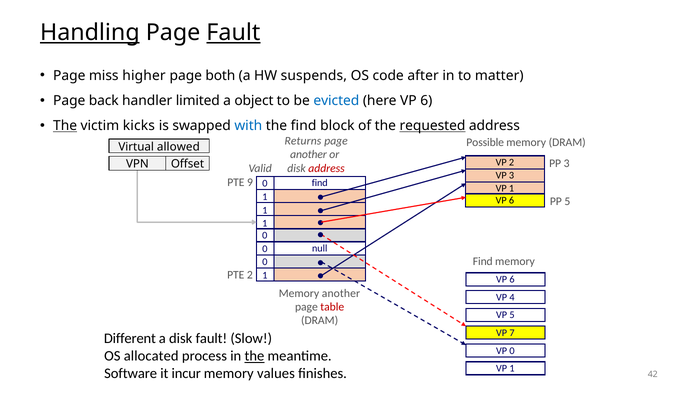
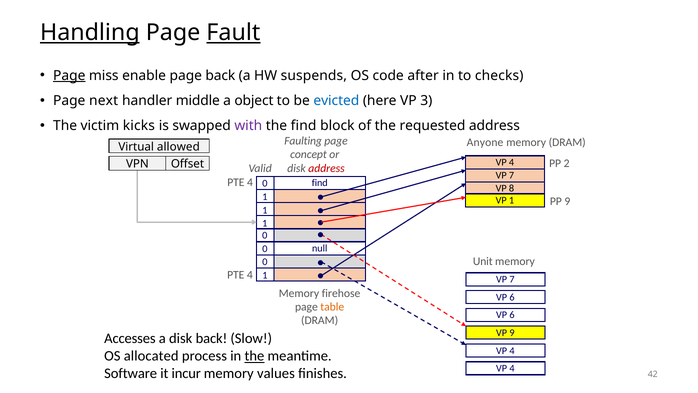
Page underline: none -> present (69, 75)
higher: higher -> enable (144, 75)
page both: both -> back (220, 75)
matter: matter -> checks (499, 75)
back: back -> next (104, 101)
limited: limited -> middle (198, 101)
here VP 6: 6 -> 3 (426, 101)
The underline: present -> none (65, 126)
with colour: blue -> purple (248, 126)
requested underline: present -> none (432, 126)
Returns: Returns -> Faulting (303, 141)
Possible: Possible -> Anyone (485, 142)
another: another -> concept (308, 154)
2: 2 -> 4 (512, 162)
PP 3: 3 -> 2 (567, 163)
3: 3 -> 7 (512, 175)
9: 9 -> 4 (250, 182)
1: 1 -> 8 (512, 188)
6: 6 -> 1 (512, 200)
PP 5: 5 -> 9 (567, 201)
Find: Find -> Unit (483, 261)
2: 2 -> 4 (250, 275)
6: 6 -> 7 (512, 279)
Memory another: another -> firehose (341, 293)
4: 4 -> 6 (512, 297)
table colour: red -> orange (332, 307)
5: 5 -> 6 (512, 315)
VP 7: 7 -> 9 (512, 333)
Different: Different -> Accesses (130, 338)
disk fault: fault -> back (211, 338)
0: 0 -> 4 (512, 350)
1: 1 -> 4 (512, 368)
